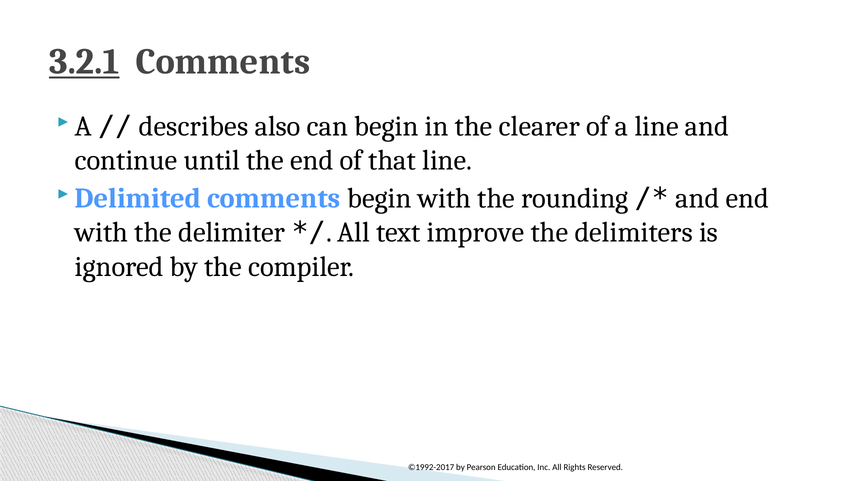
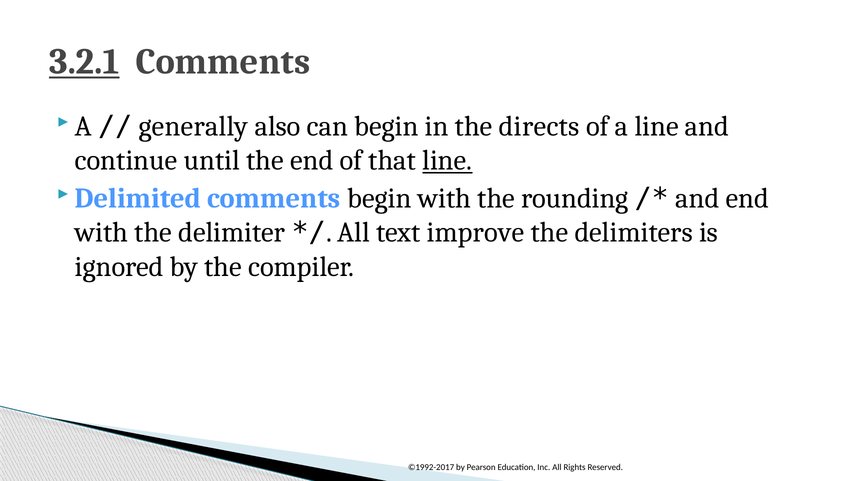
describes: describes -> generally (193, 126)
clearer: clearer -> directs (539, 126)
line underline: none -> present (447, 160)
